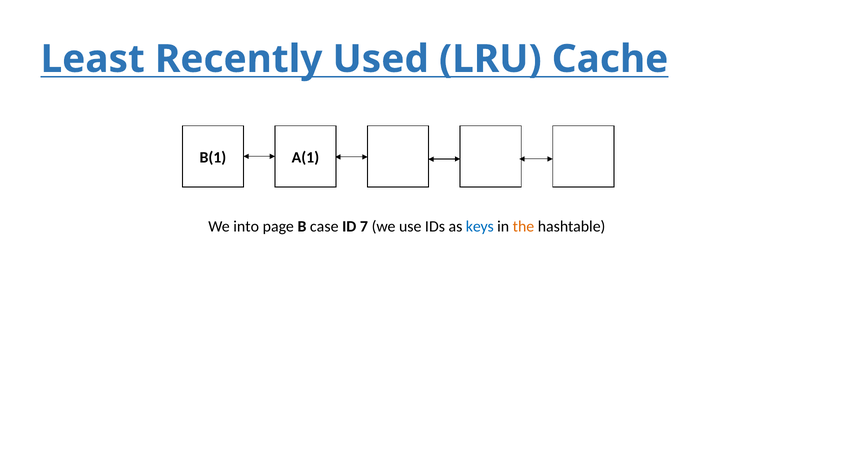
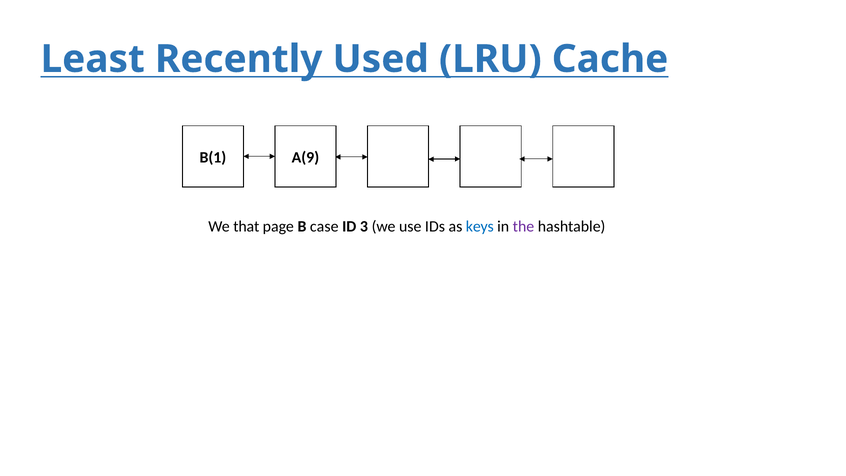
A(1: A(1 -> A(9 (305, 157)
into: into -> that (246, 227)
7: 7 -> 3 (364, 227)
the colour: orange -> purple (523, 227)
